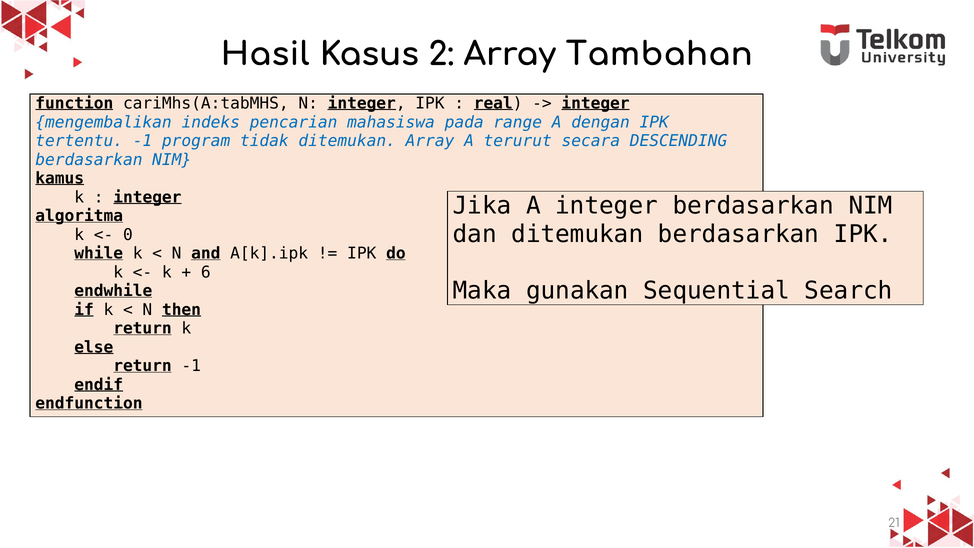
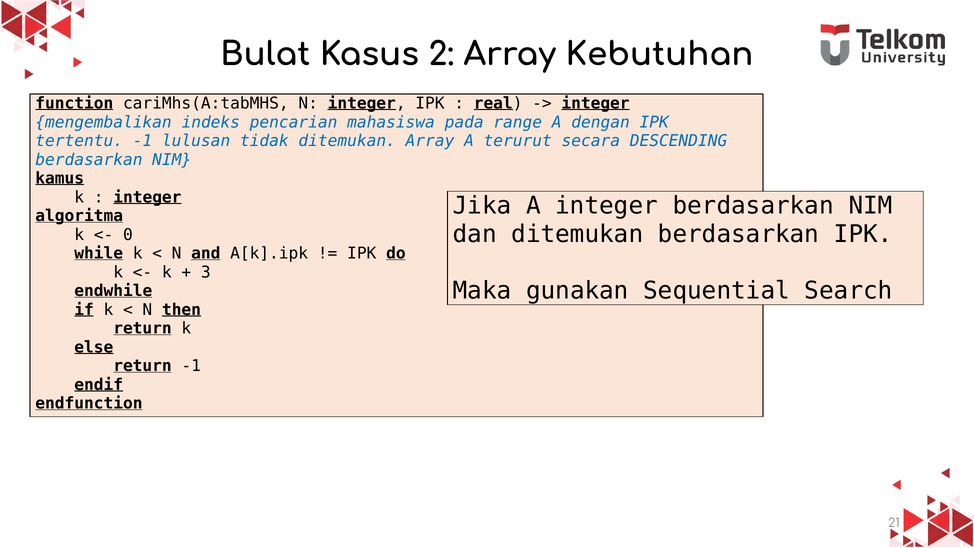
Hasil: Hasil -> Bulat (265, 54)
Tambahan: Tambahan -> Kebutuhan (659, 54)
program: program -> lulusan (196, 141)
6: 6 -> 3 (206, 272)
